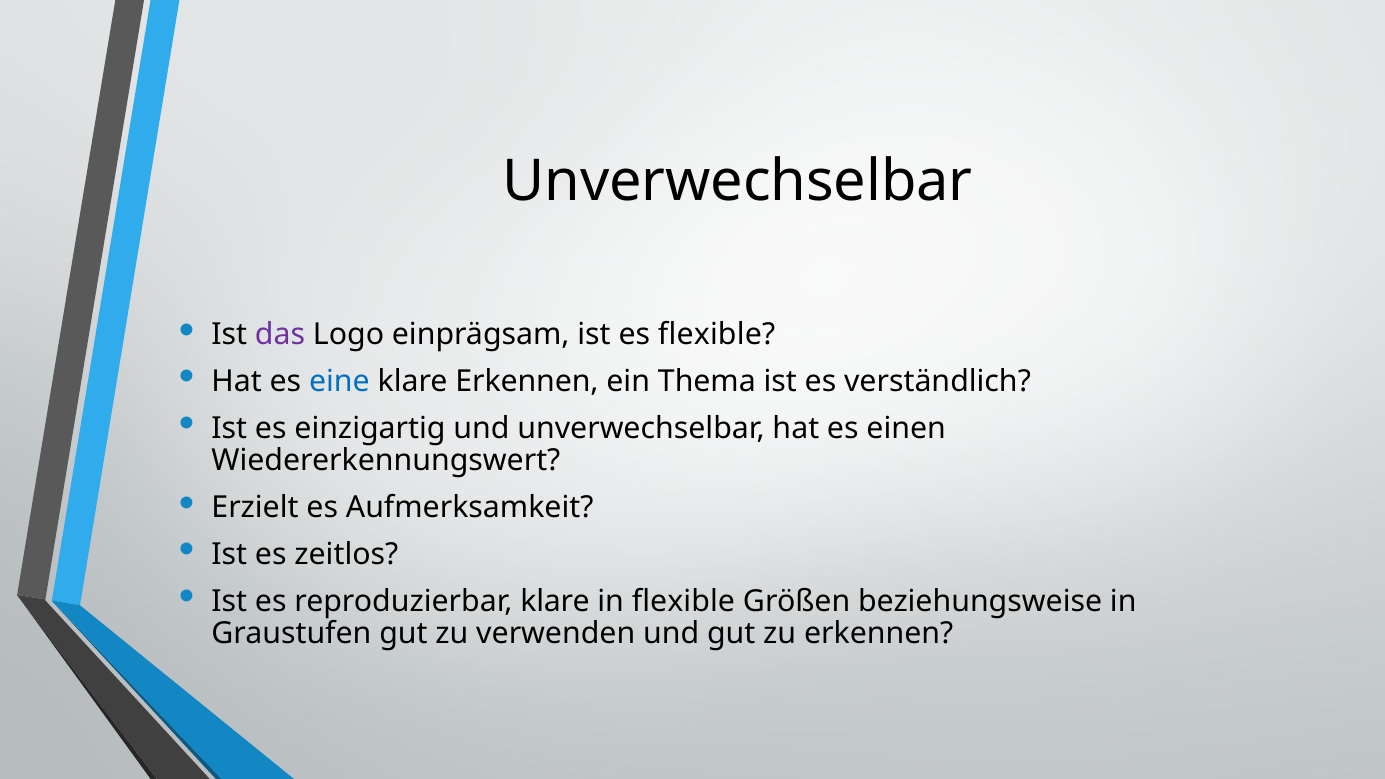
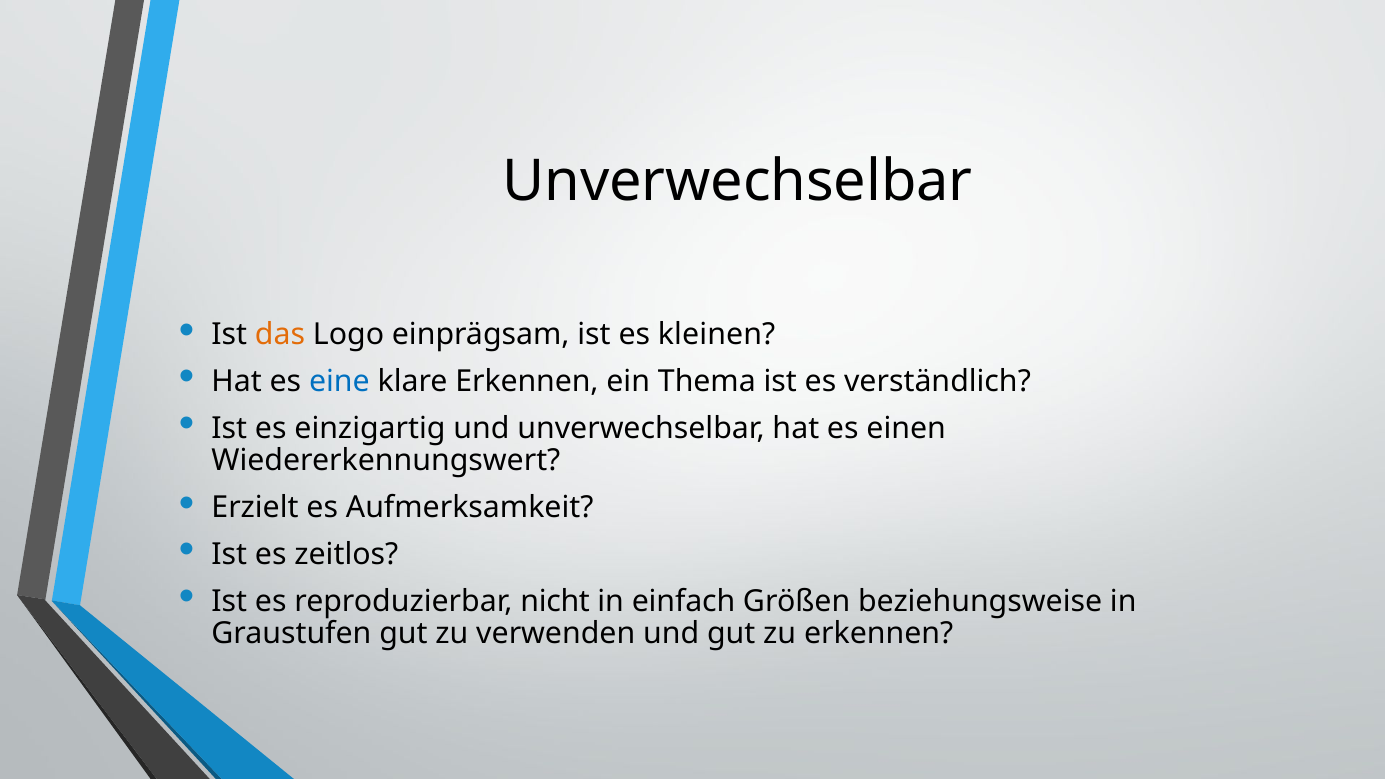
das colour: purple -> orange (280, 335)
es flexible: flexible -> kleinen (717, 335)
reproduzierbar klare: klare -> nicht (555, 601)
in flexible: flexible -> einfach (684, 601)
